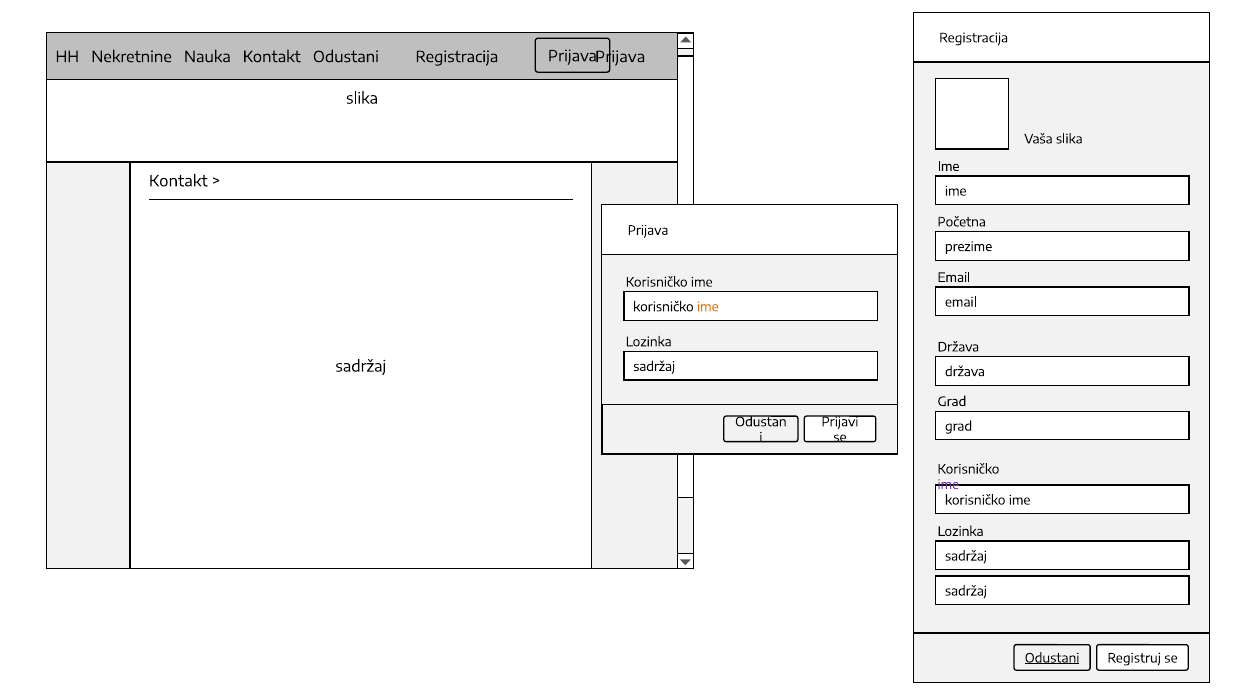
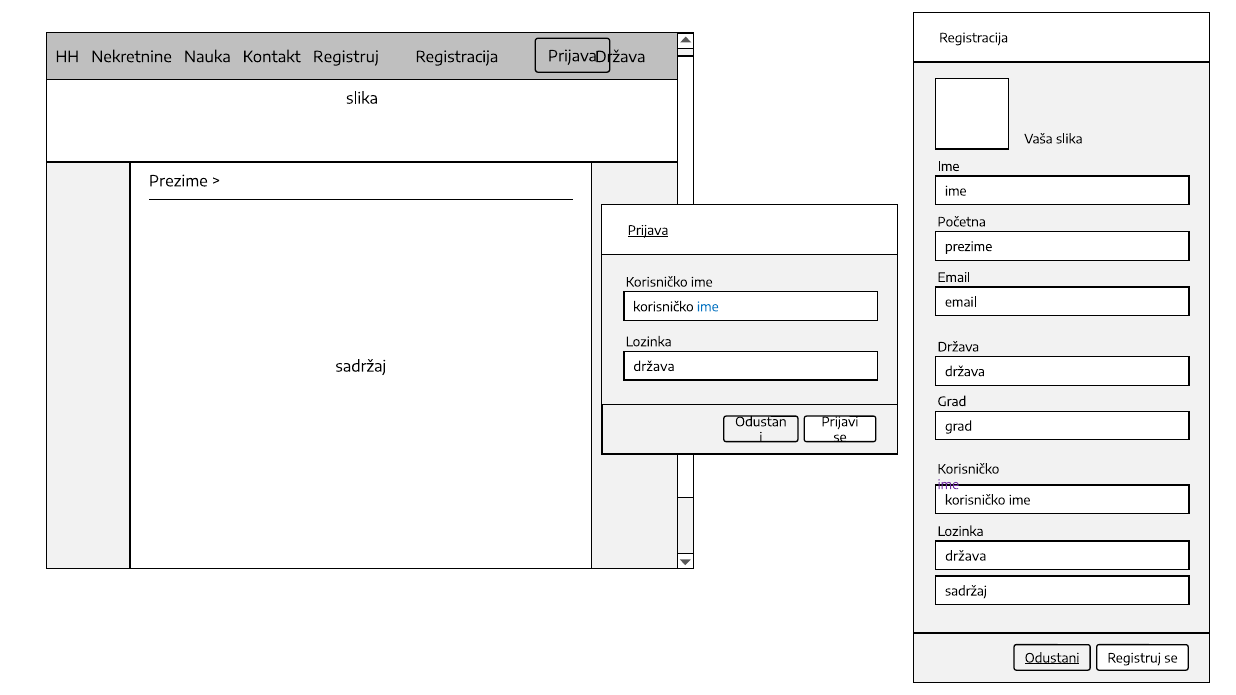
Kontakt Odustani: Odustani -> Registruj (346, 57)
Registracija Prijava: Prijava -> Država (620, 57)
Kontakt: Kontakt -> Prezime (178, 181)
Prijava underline: none -> present (648, 231)
ime colour: orange -> blue (708, 307)
sadržaj: sadržaj -> država (654, 367)
sadržaj: sadržaj -> država (966, 557)
